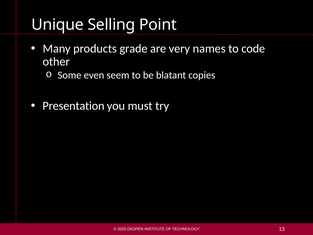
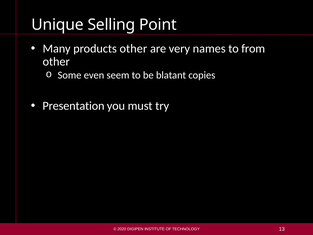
products grade: grade -> other (133, 48)
code: code -> from (253, 48)
